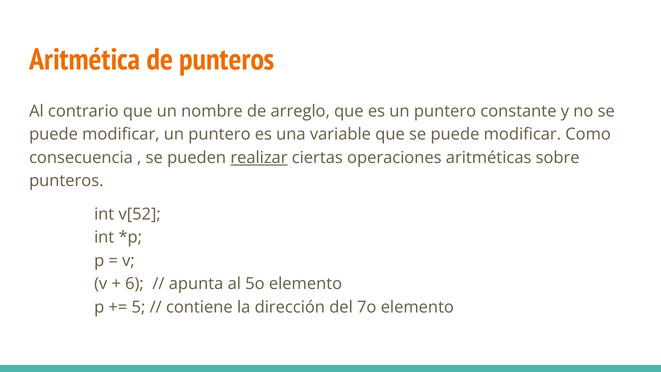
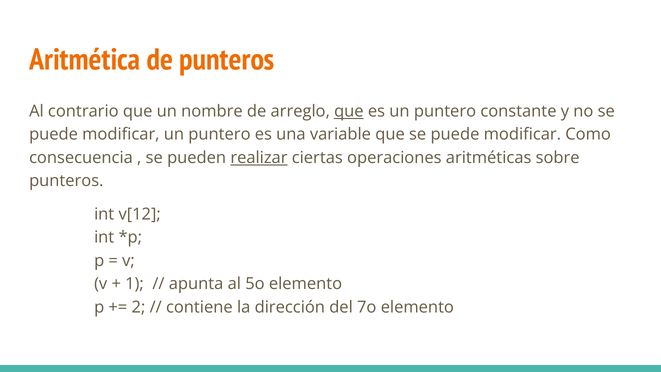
que underline: none -> present (349, 111)
v[52: v[52 -> v[12 (140, 214)
6: 6 -> 1 (134, 284)
5: 5 -> 2 (139, 307)
